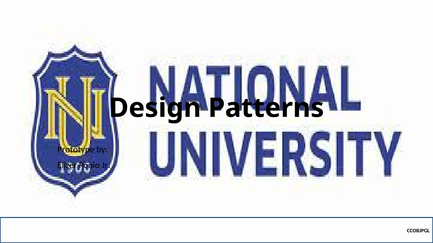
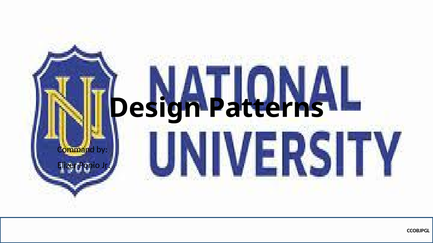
Prototype: Prototype -> Command (76, 150)
